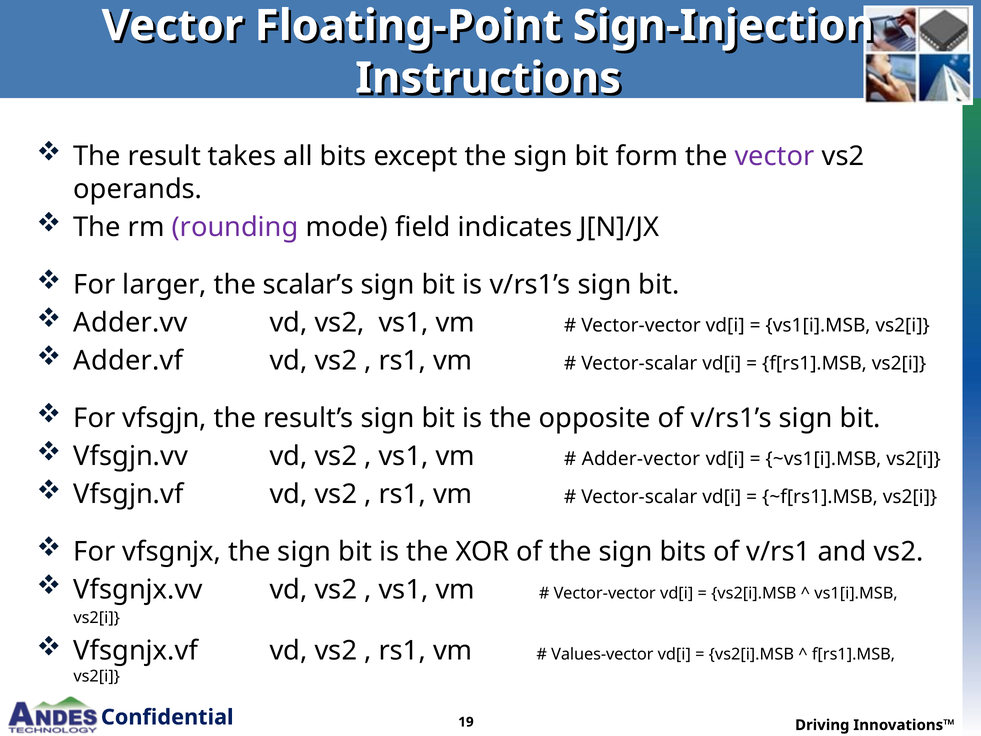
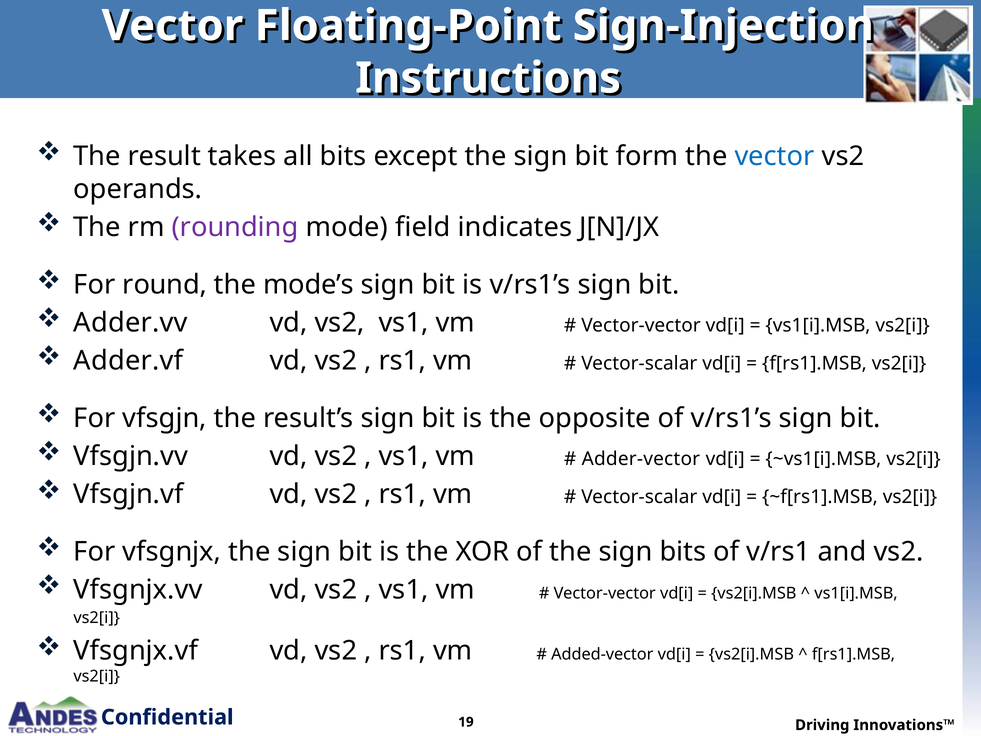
vector colour: purple -> blue (775, 156)
larger: larger -> round (165, 284)
scalar’s: scalar’s -> mode’s (308, 284)
Values-vector: Values-vector -> Added-vector (602, 654)
